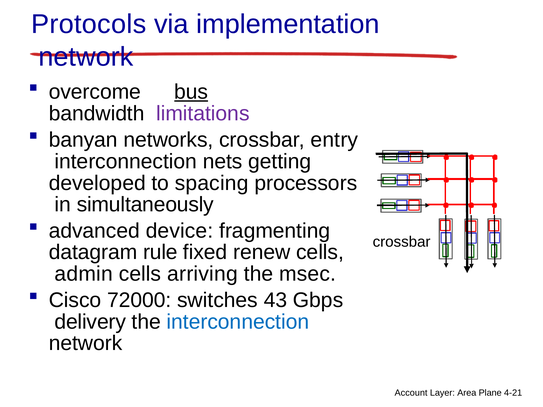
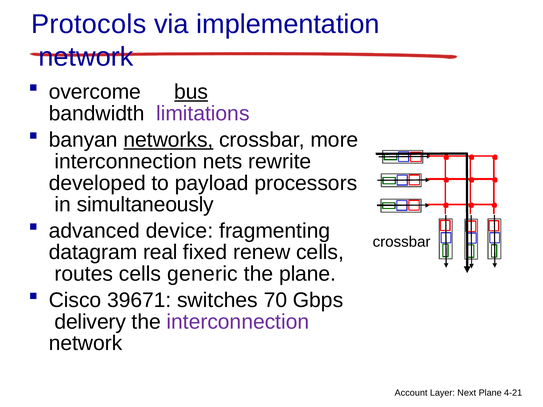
networks underline: none -> present (168, 140)
entry: entry -> more (334, 140)
getting: getting -> rewrite (280, 162)
spacing: spacing -> payload (212, 183)
rule: rule -> real (160, 253)
admin: admin -> routes (84, 274)
arriving: arriving -> generic (203, 274)
the msec: msec -> plane (308, 274)
72000: 72000 -> 39671 (139, 300)
43: 43 -> 70 (276, 300)
interconnection colour: blue -> purple (238, 322)
Area: Area -> Next (467, 393)
